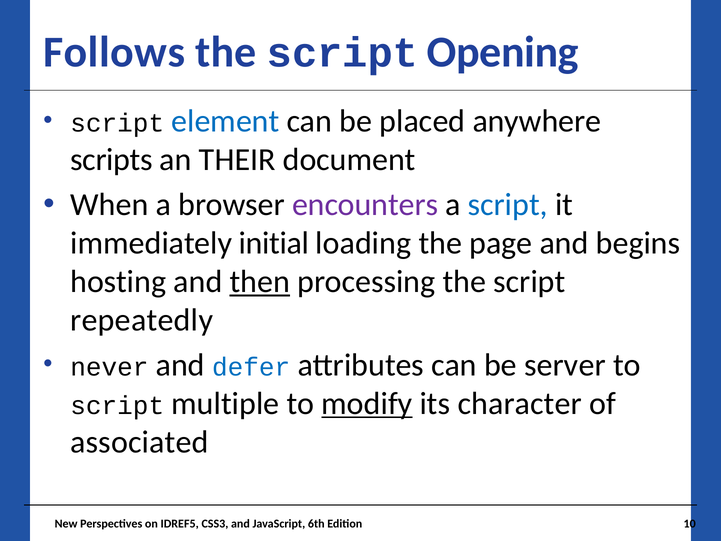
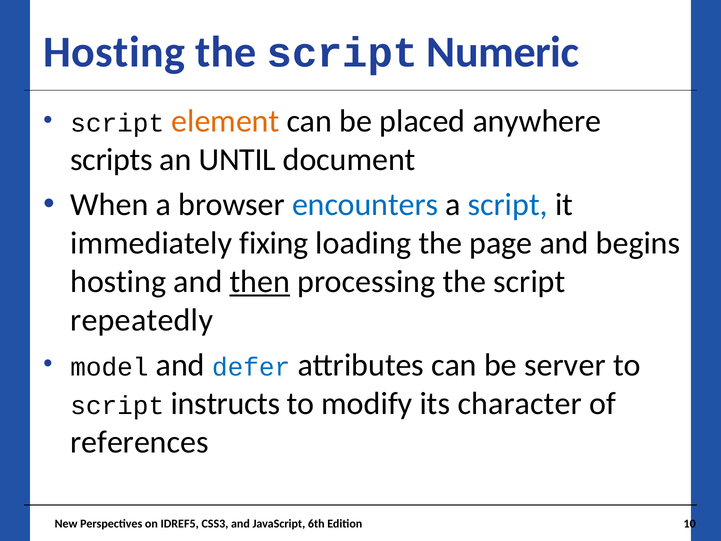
Follows: Follows -> Hosting (114, 52)
Opening: Opening -> Numeric (503, 52)
element colour: blue -> orange (225, 121)
THEIR: THEIR -> UNTIL (237, 160)
encounters colour: purple -> blue (365, 205)
initial: initial -> fixing (274, 243)
never: never -> model (109, 367)
multiple: multiple -> instructs (226, 403)
modify underline: present -> none (367, 403)
associated: associated -> references (139, 442)
